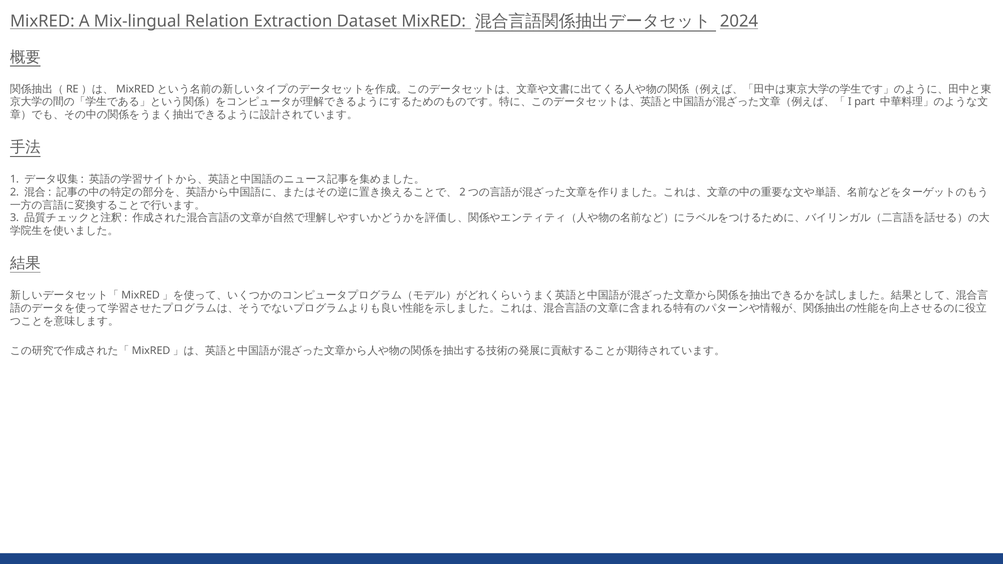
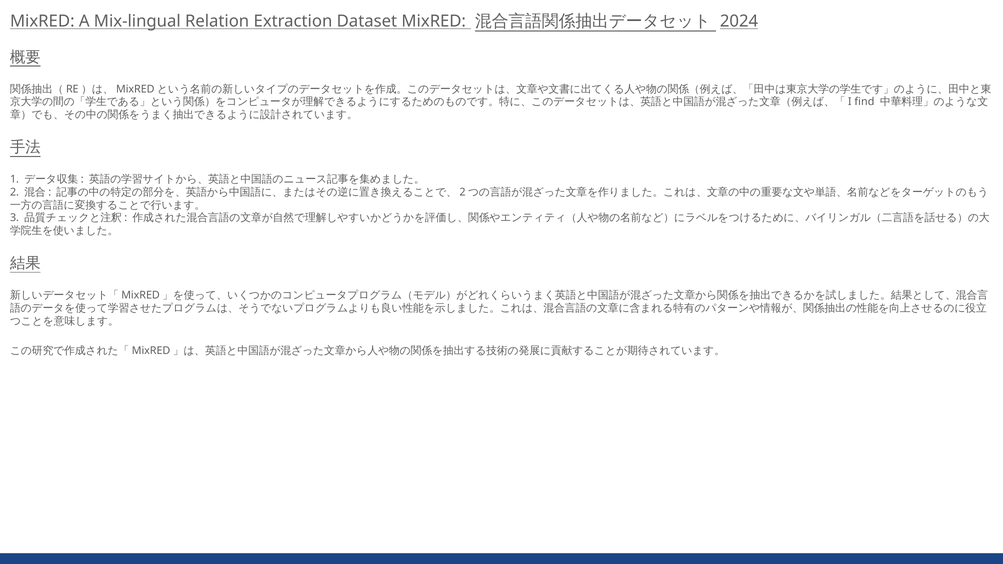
part: part -> find (864, 102)
